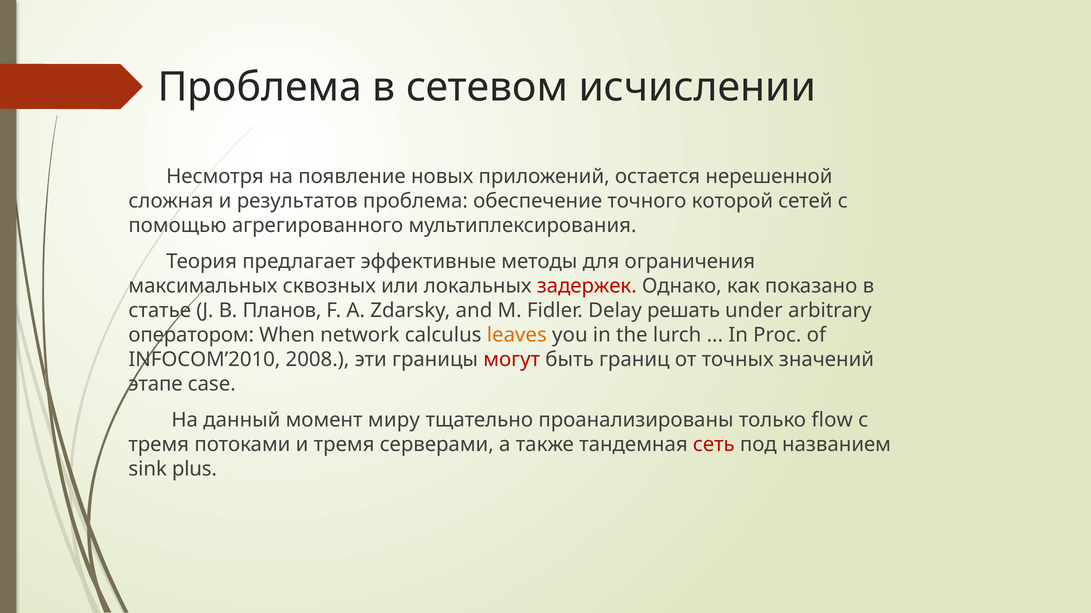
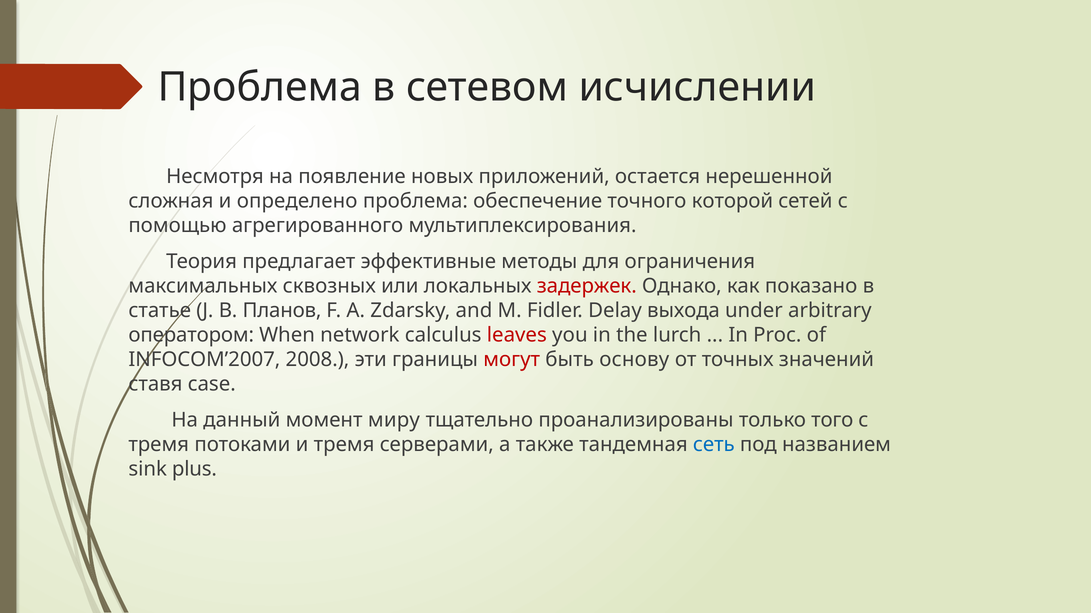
результатов: результатов -> определено (297, 201)
решать: решать -> выхода (683, 311)
leaves colour: orange -> red (517, 335)
INFOCOM’2010: INFOCOM’2010 -> INFOCOM’2007 (204, 360)
границ: границ -> основу (634, 360)
этапе: этапе -> ставя (155, 385)
flow: flow -> того (832, 420)
сеть colour: red -> blue (714, 445)
